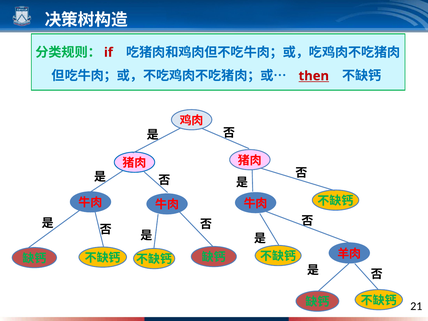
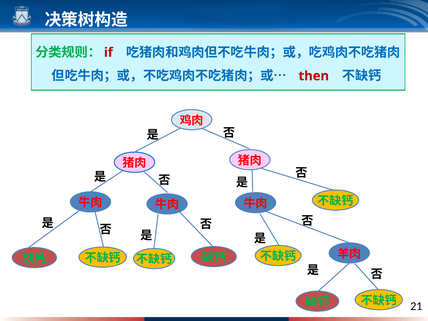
then underline: present -> none (314, 76)
